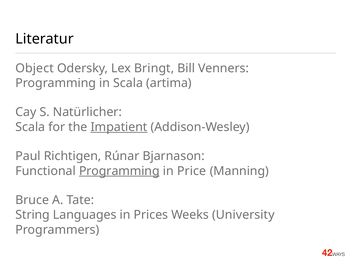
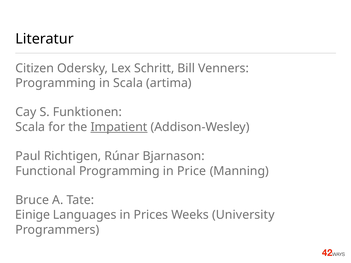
Object: Object -> Citizen (35, 68)
Bringt: Bringt -> Schritt (154, 68)
Natürlicher: Natürlicher -> Funktionen (87, 112)
Programming underline: present -> none (119, 171)
String: String -> Einige (33, 215)
